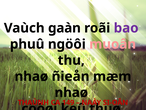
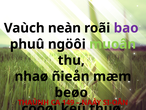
gaàn: gaàn -> neàn (64, 28)
muoân colour: pink -> light green (113, 44)
nhaø: nhaø -> beøo (71, 92)
